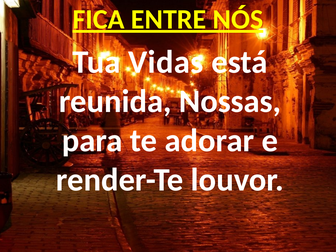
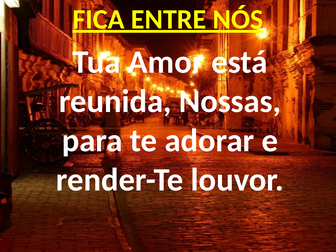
Vidas: Vidas -> Amor (166, 62)
